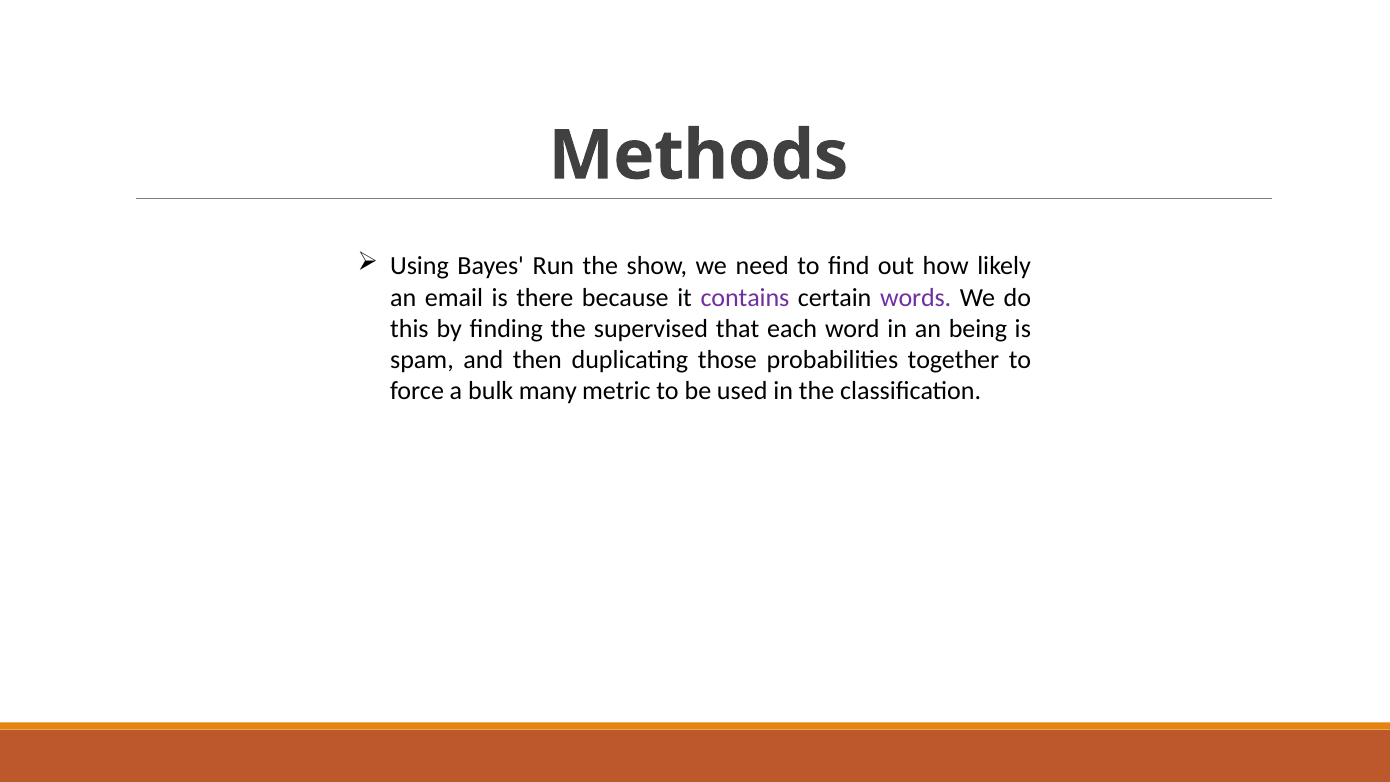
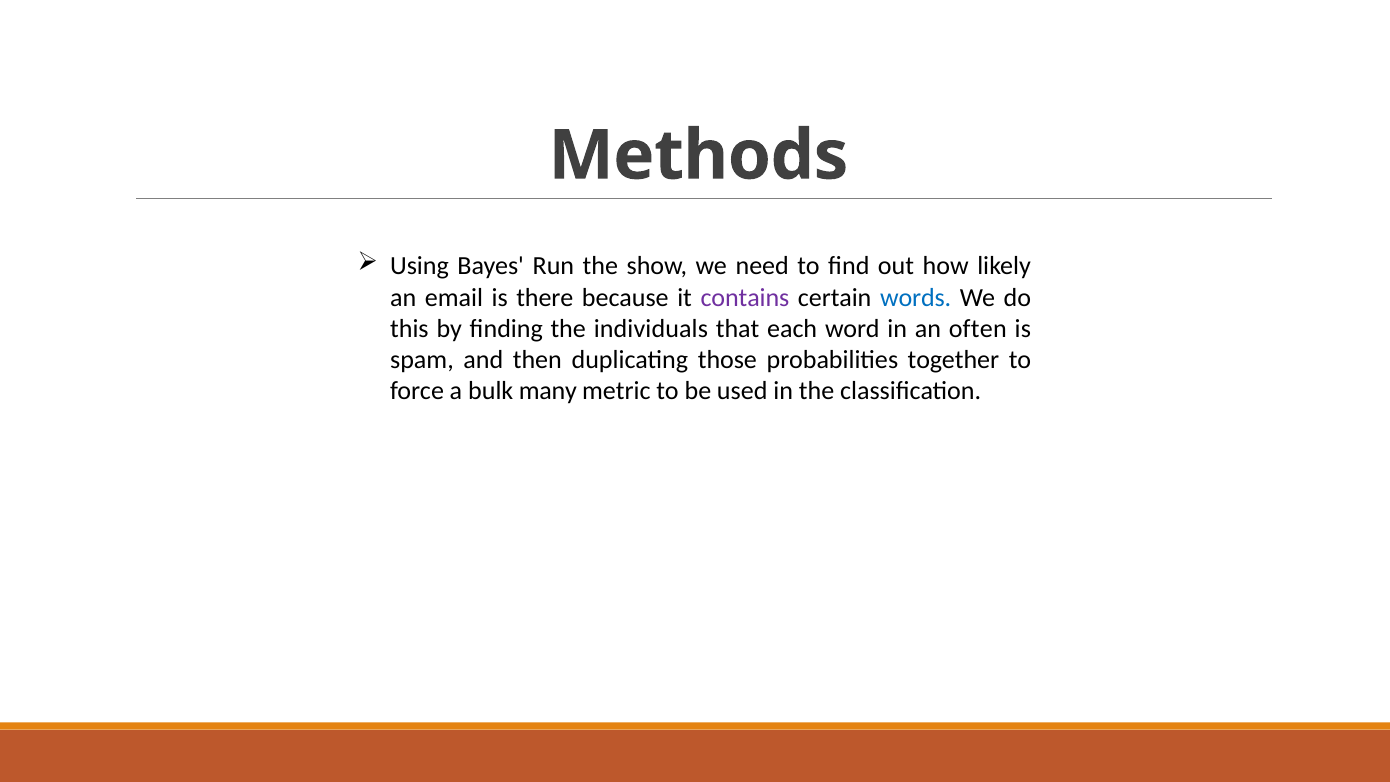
words colour: purple -> blue (916, 297)
supervised: supervised -> individuals (651, 329)
being: being -> often (978, 329)
